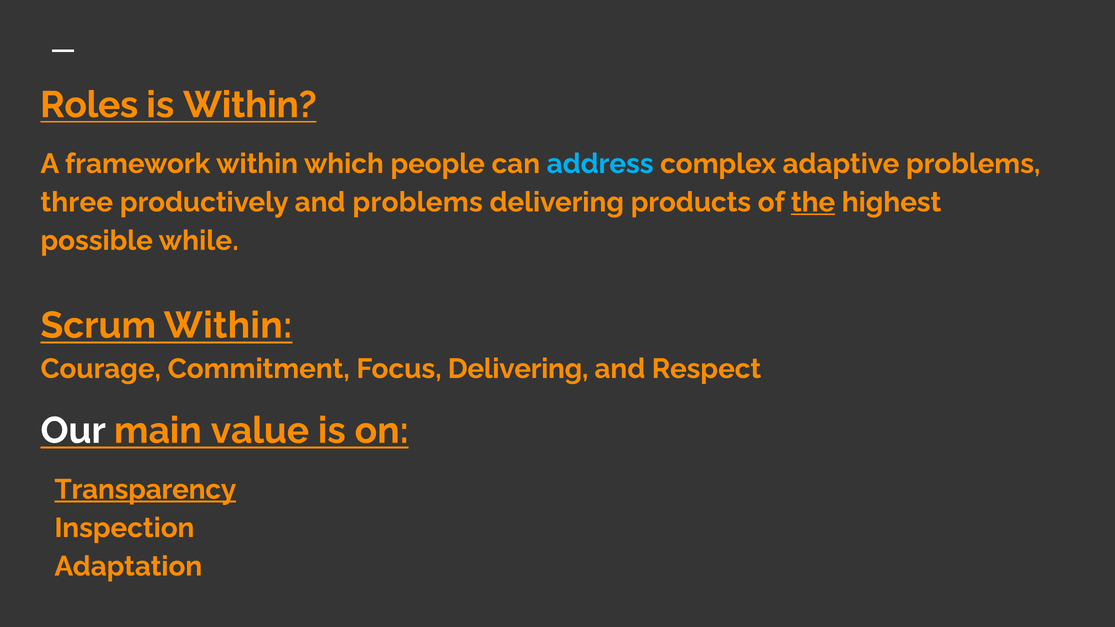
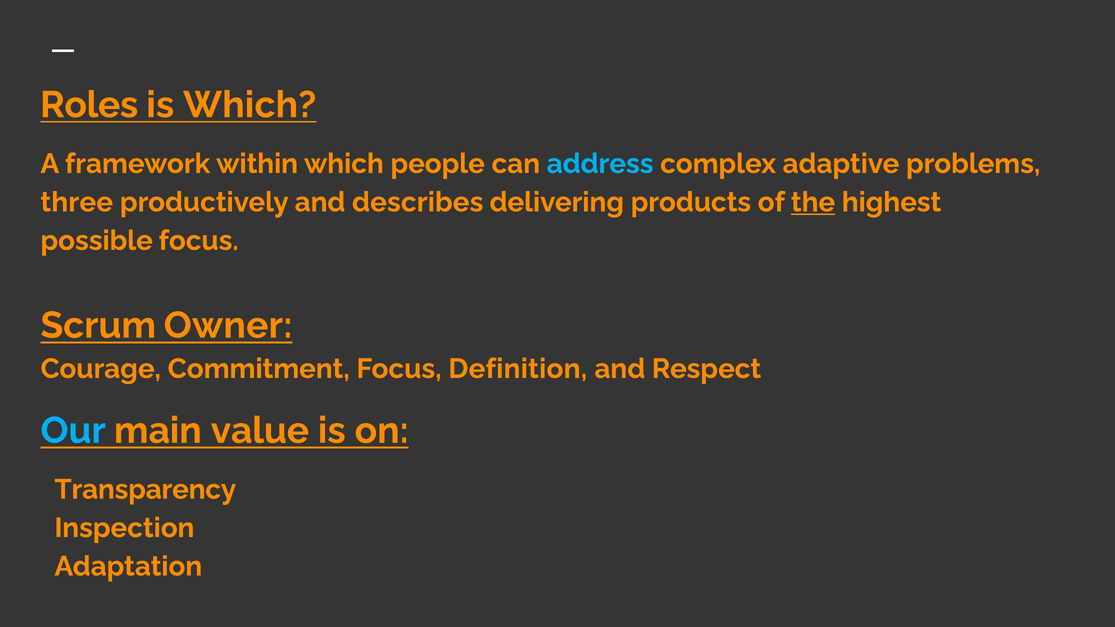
is Within: Within -> Which (250, 105)
and problems: problems -> describes (418, 202)
possible while: while -> focus (199, 241)
Scrum Within: Within -> Owner (228, 326)
Focus Delivering: Delivering -> Definition (518, 369)
Our colour: white -> light blue (73, 431)
Transparency underline: present -> none (145, 490)
